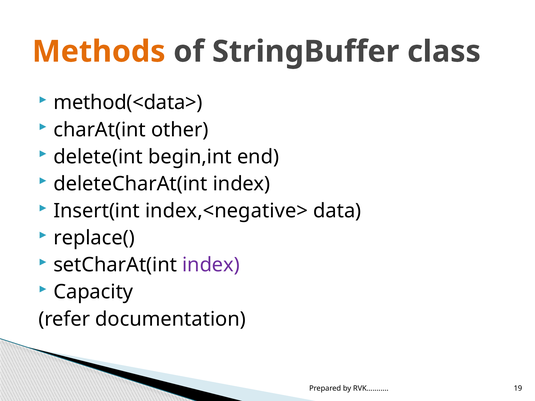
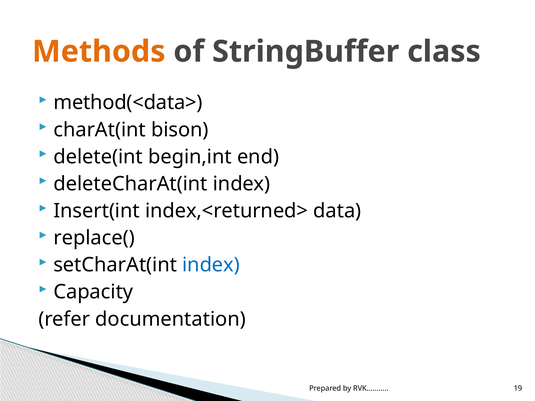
other: other -> bison (180, 130)
index,<negative>: index,<negative> -> index,<returned> (227, 211)
index colour: purple -> blue (211, 265)
